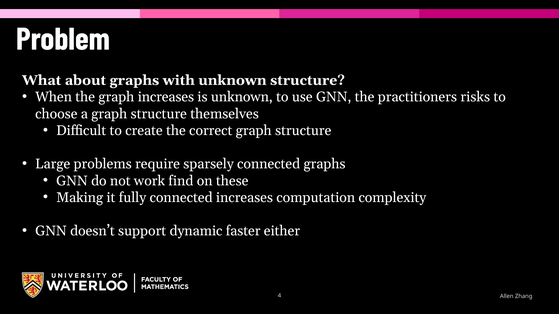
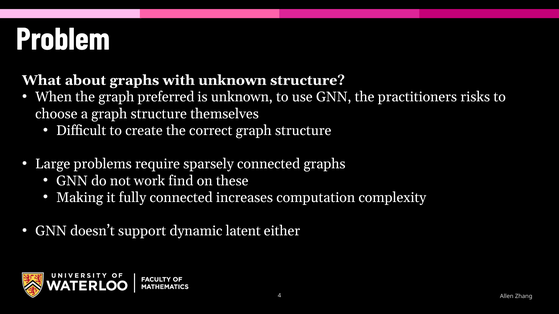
graph increases: increases -> preferred (166, 97)
faster: faster -> latent (243, 231)
